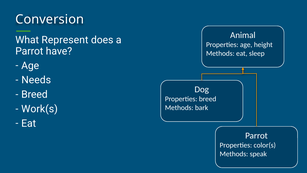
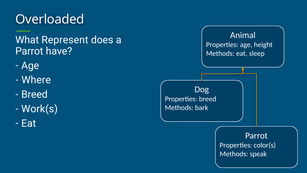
Conversion: Conversion -> Overloaded (50, 19)
Needs: Needs -> Where (36, 80)
